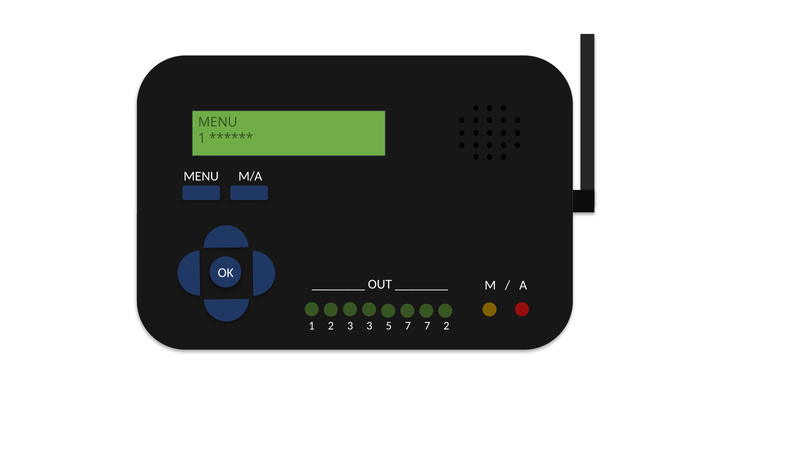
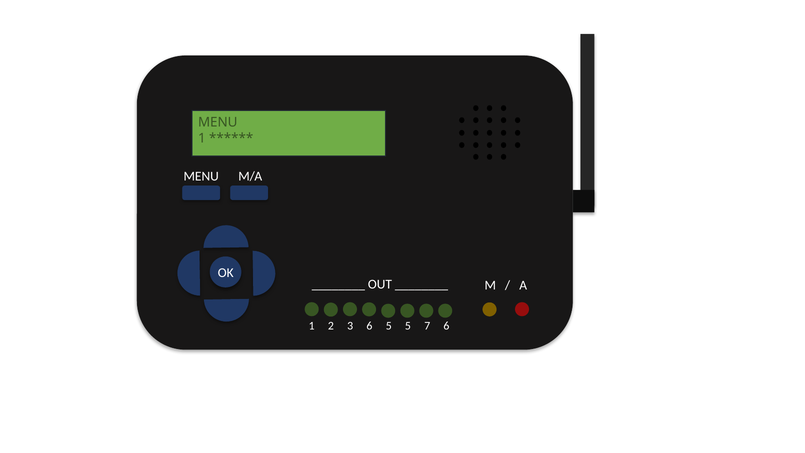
3 3: 3 -> 6 (369, 326)
5 7: 7 -> 5 (408, 326)
7 2: 2 -> 6 (446, 326)
